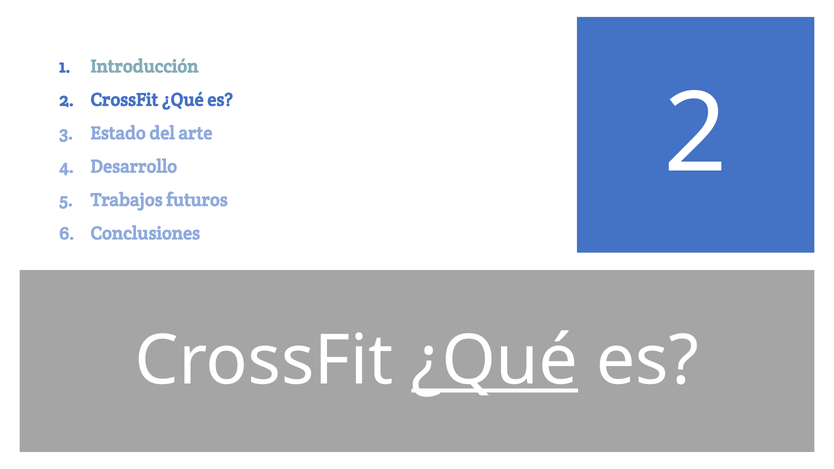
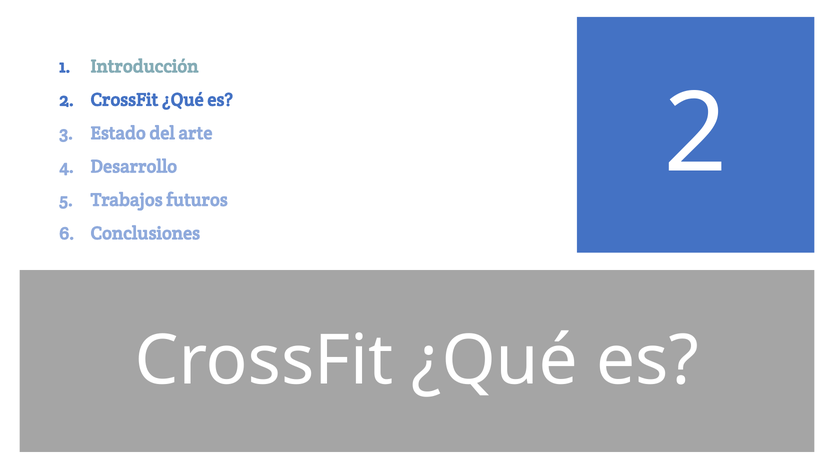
¿Qué underline: present -> none (495, 361)
